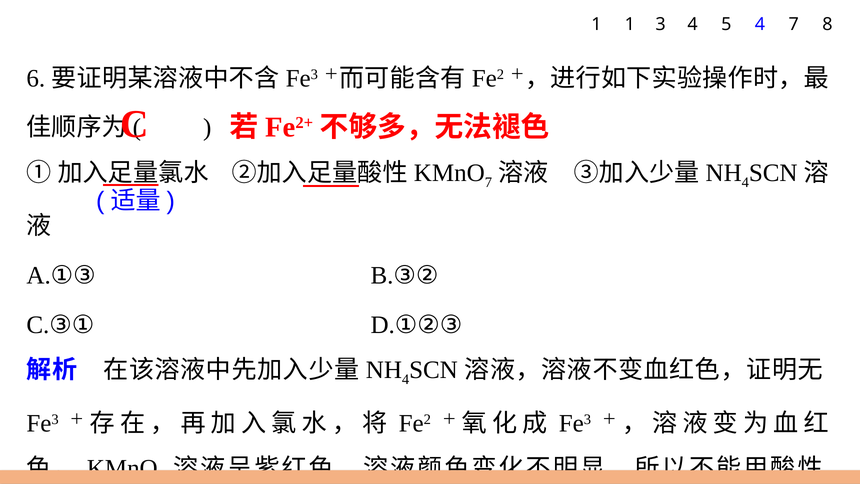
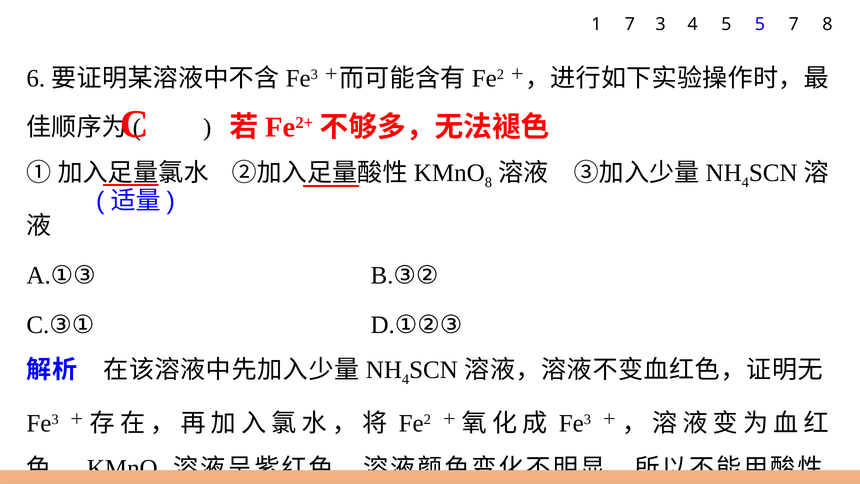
1 1: 1 -> 7 (630, 24)
5 4: 4 -> 5 (760, 24)
7: 7 -> 8 (488, 182)
